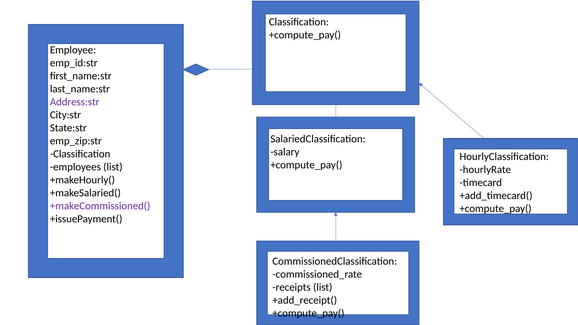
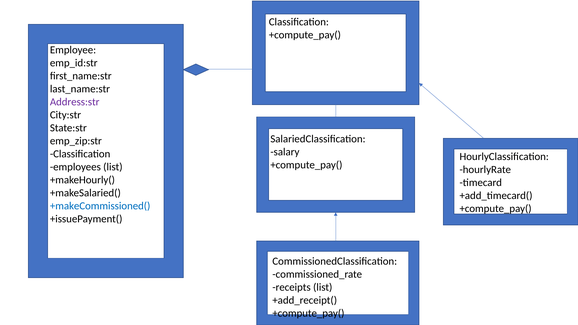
+makeCommissioned( colour: purple -> blue (100, 206)
